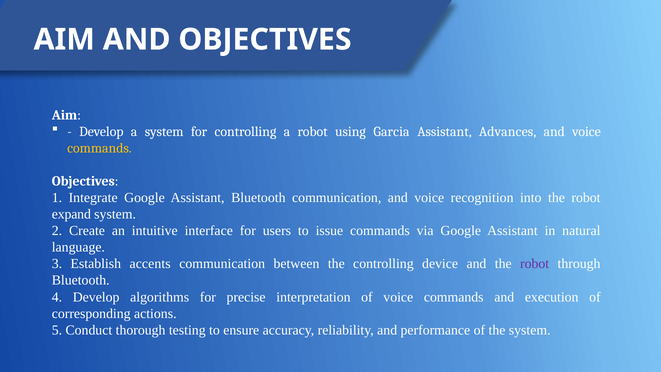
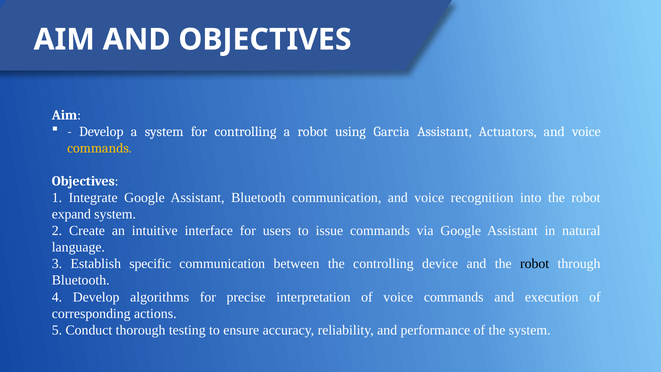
Advances: Advances -> Actuators (508, 131)
accents: accents -> specific (150, 264)
robot colour: purple -> black (535, 264)
